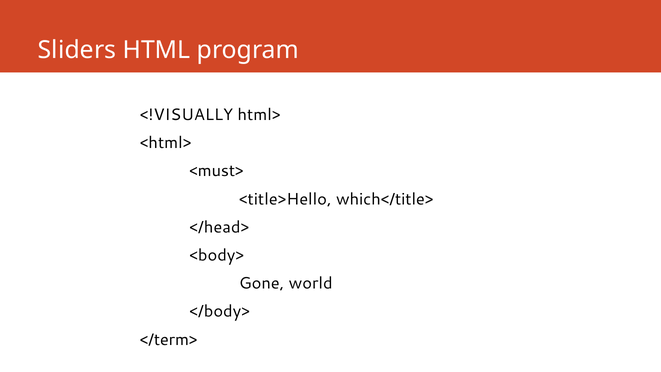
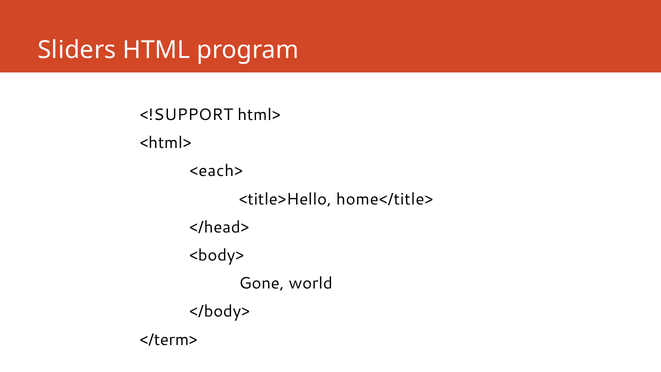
<!VISUALLY: <!VISUALLY -> <!SUPPORT (186, 115)
<must>: <must> -> <each> (216, 171)
which</title>: which</title> -> home</title> (385, 199)
